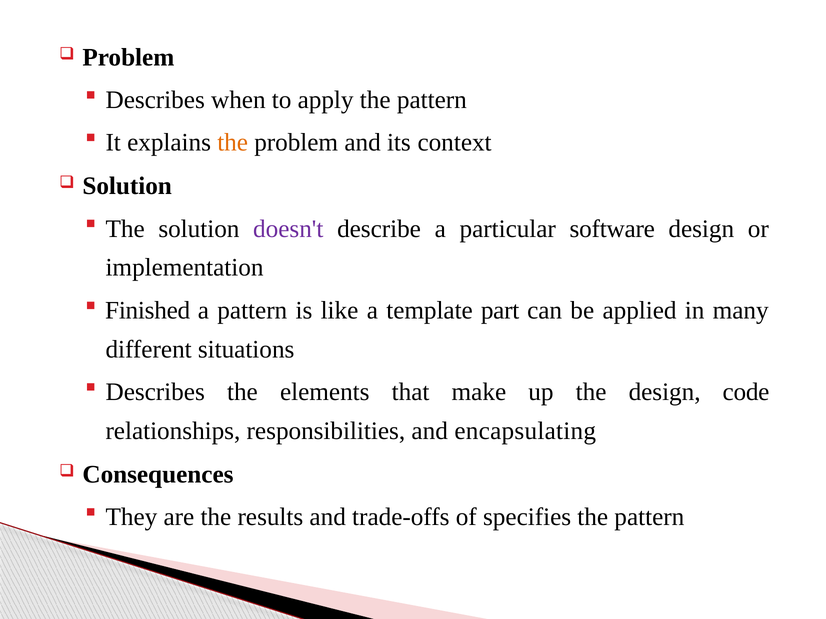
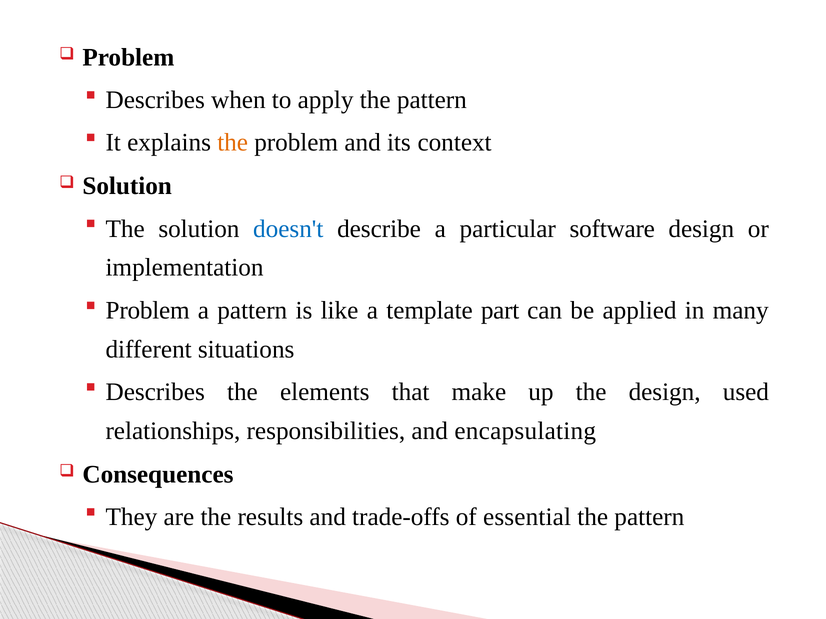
doesn't colour: purple -> blue (288, 229)
Finished: Finished -> Problem (148, 311)
code: code -> used (746, 392)
specifies: specifies -> essential (527, 518)
